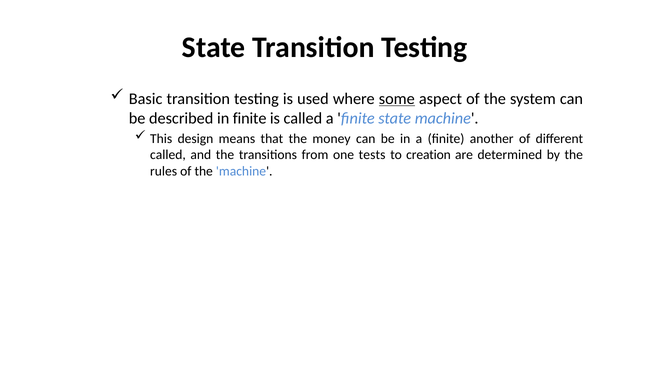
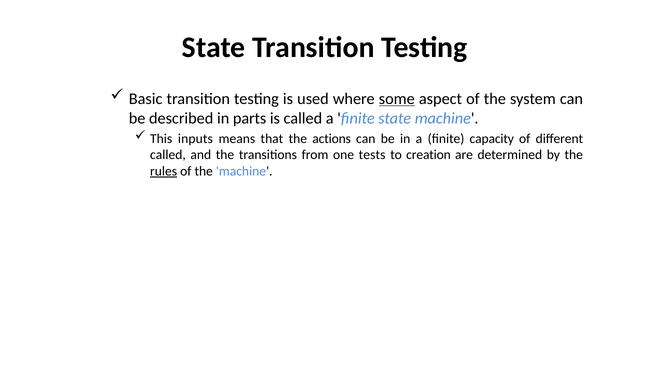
in finite: finite -> parts (250, 118)
design: design -> inputs (195, 139)
money: money -> actions (332, 139)
another: another -> capacity (492, 139)
rules underline: none -> present (164, 171)
